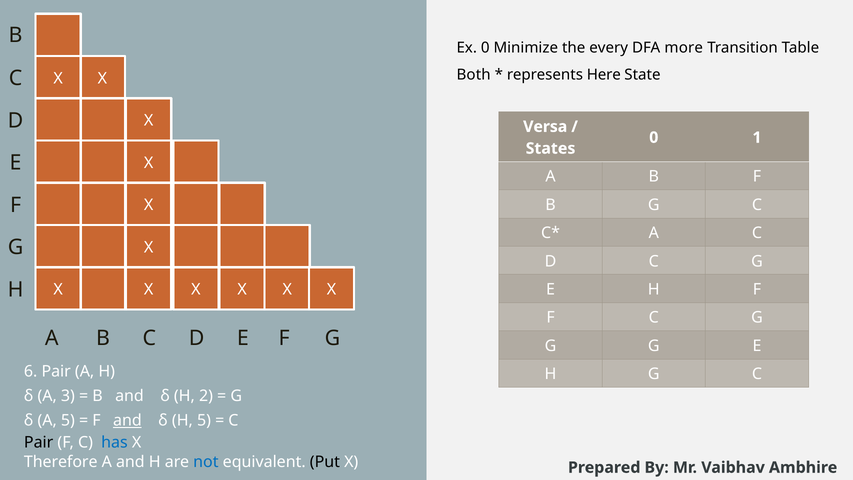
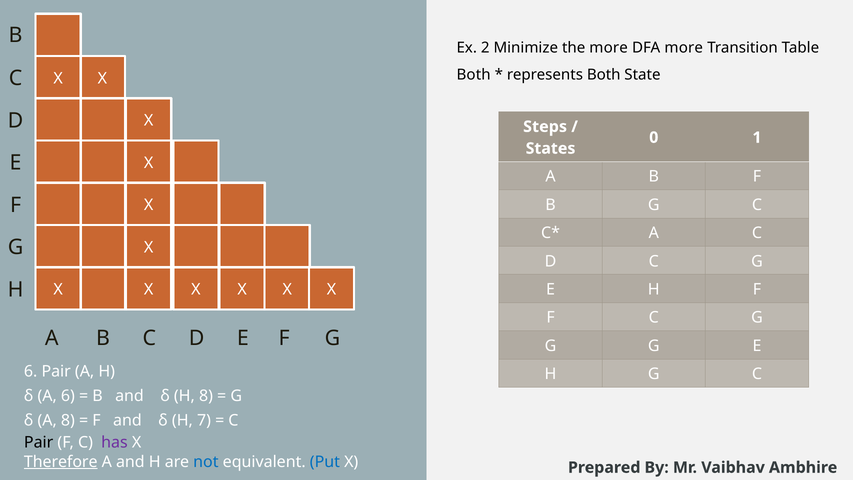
Ex 0: 0 -> 2 (485, 48)
the every: every -> more (609, 48)
represents Here: Here -> Both (604, 75)
Versa: Versa -> Steps (545, 127)
A 3: 3 -> 6 (68, 396)
H 2: 2 -> 8 (206, 396)
A 5: 5 -> 8 (68, 421)
and underline: present -> none (127, 421)
H 5: 5 -> 7 (204, 421)
has colour: blue -> purple (114, 442)
Therefore underline: none -> present (61, 462)
Put colour: black -> blue (325, 462)
